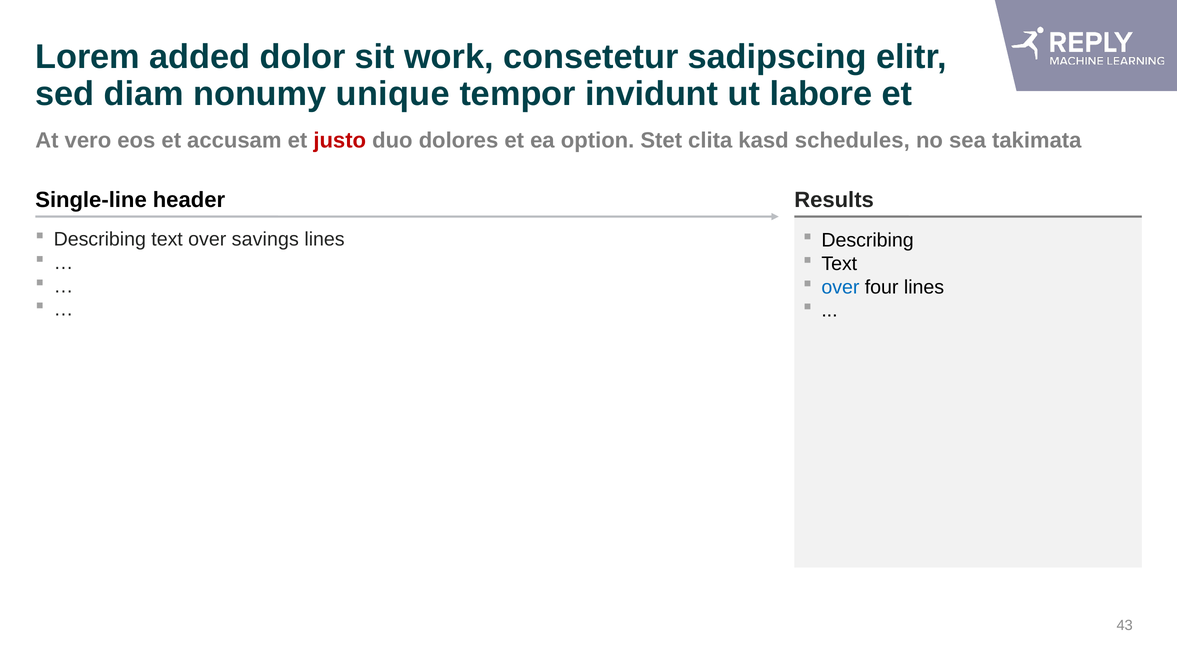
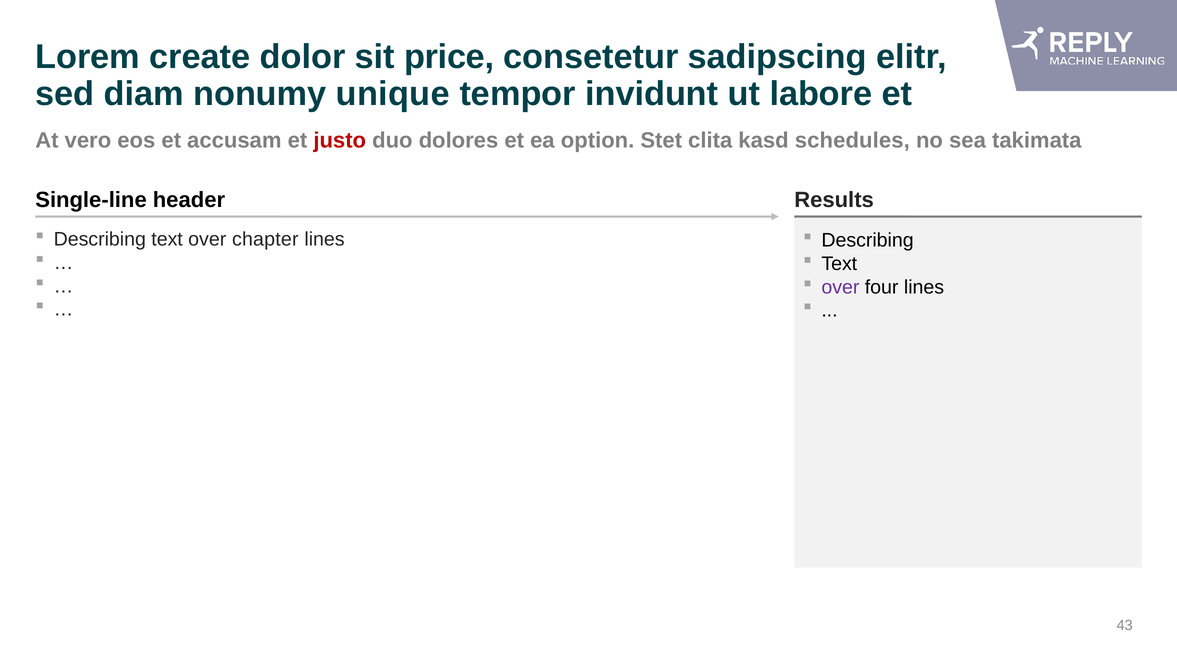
added: added -> create (200, 57)
work: work -> price (449, 57)
savings: savings -> chapter (265, 239)
over colour: blue -> purple (840, 287)
